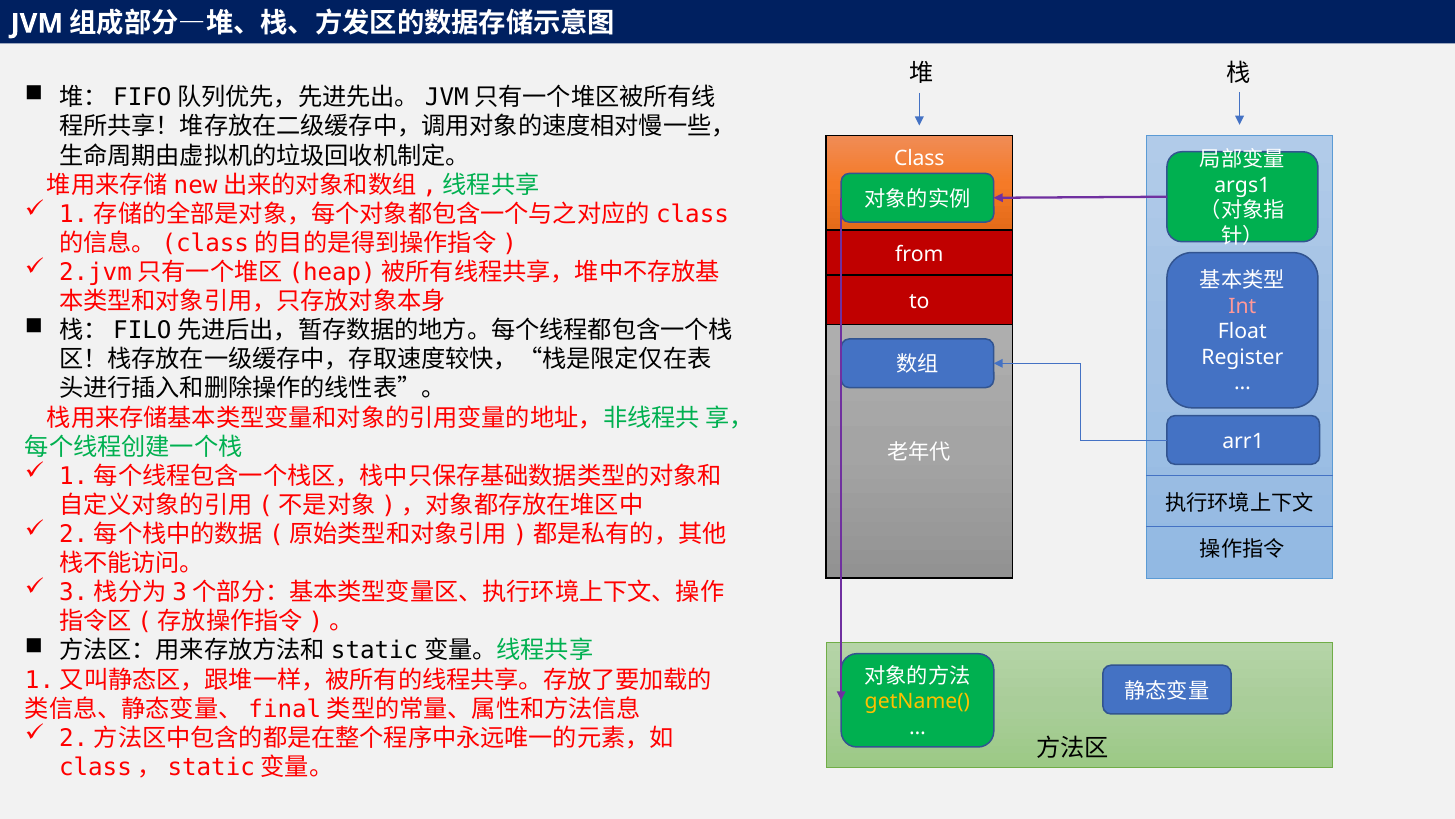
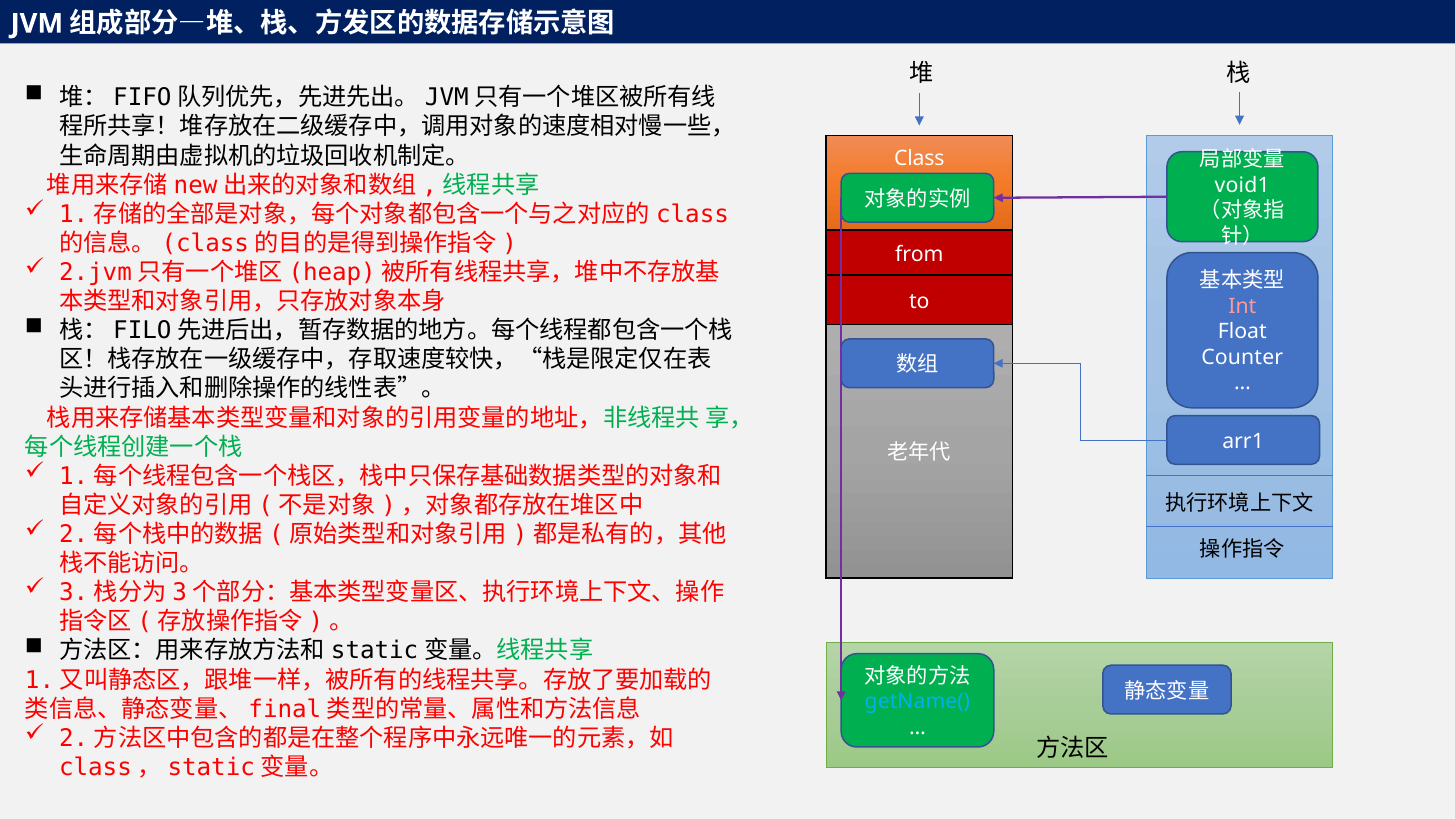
args1: args1 -> void1 (1242, 185)
Register: Register -> Counter (1242, 357)
getName( colour: yellow -> light blue (917, 701)
